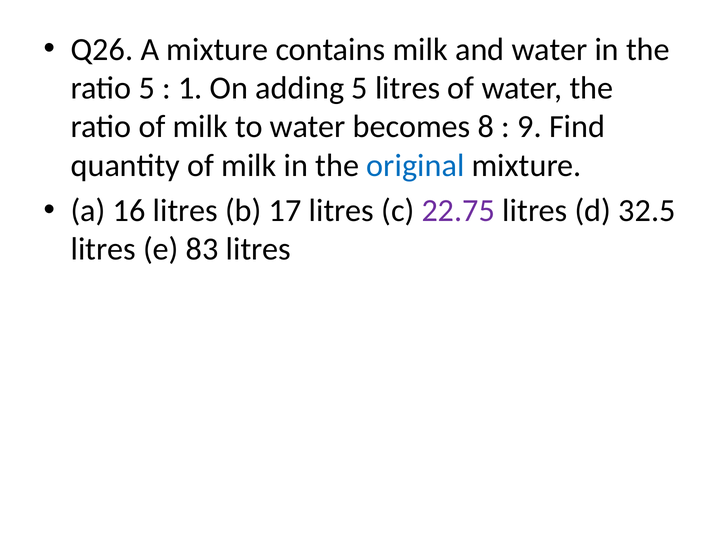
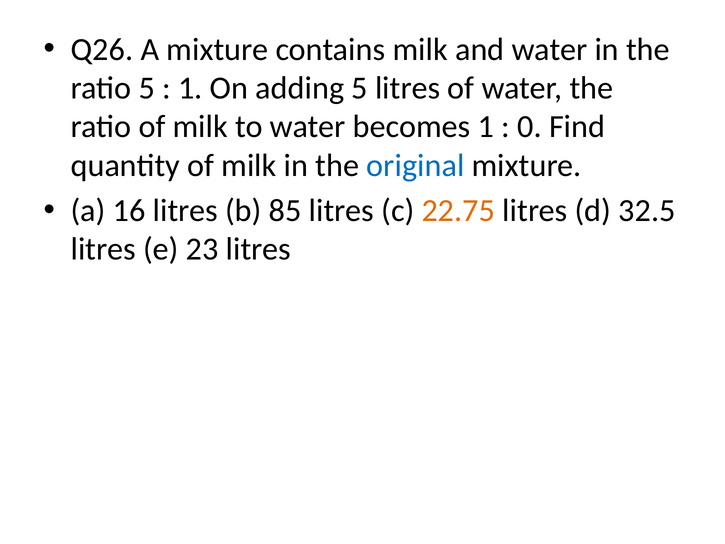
becomes 8: 8 -> 1 (486, 127)
9: 9 -> 0 (530, 127)
17: 17 -> 85 (285, 211)
22.75 colour: purple -> orange (458, 211)
83: 83 -> 23 (202, 249)
